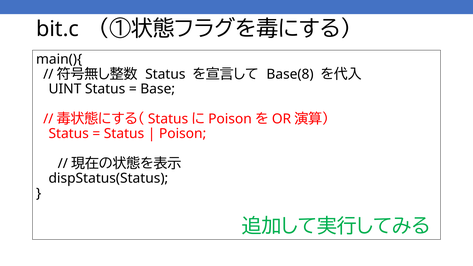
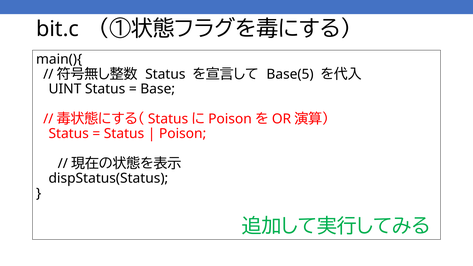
Base(8: Base(8 -> Base(5 (290, 74)
